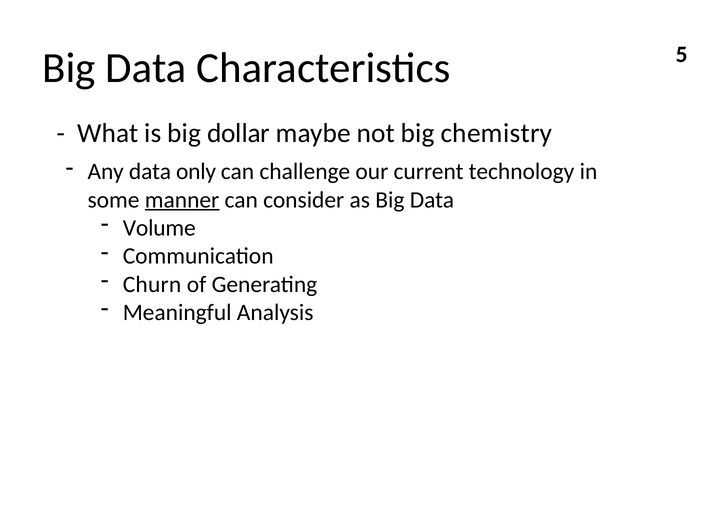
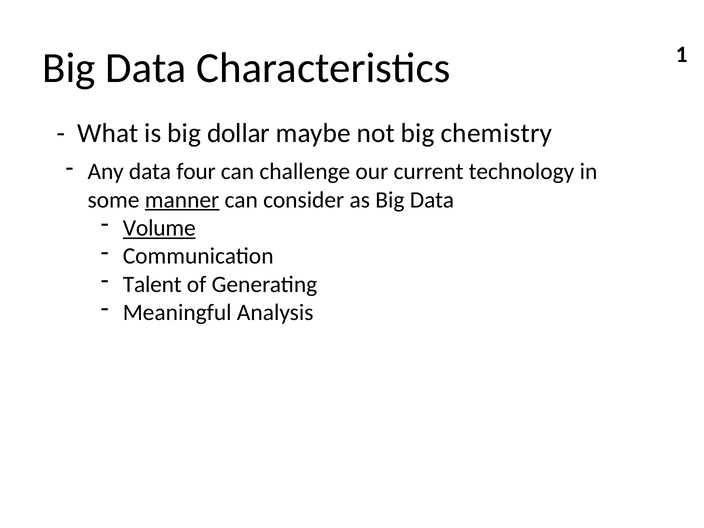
5: 5 -> 1 (682, 54)
only: only -> four (196, 172)
Volume underline: none -> present (159, 228)
Churn: Churn -> Talent (152, 284)
